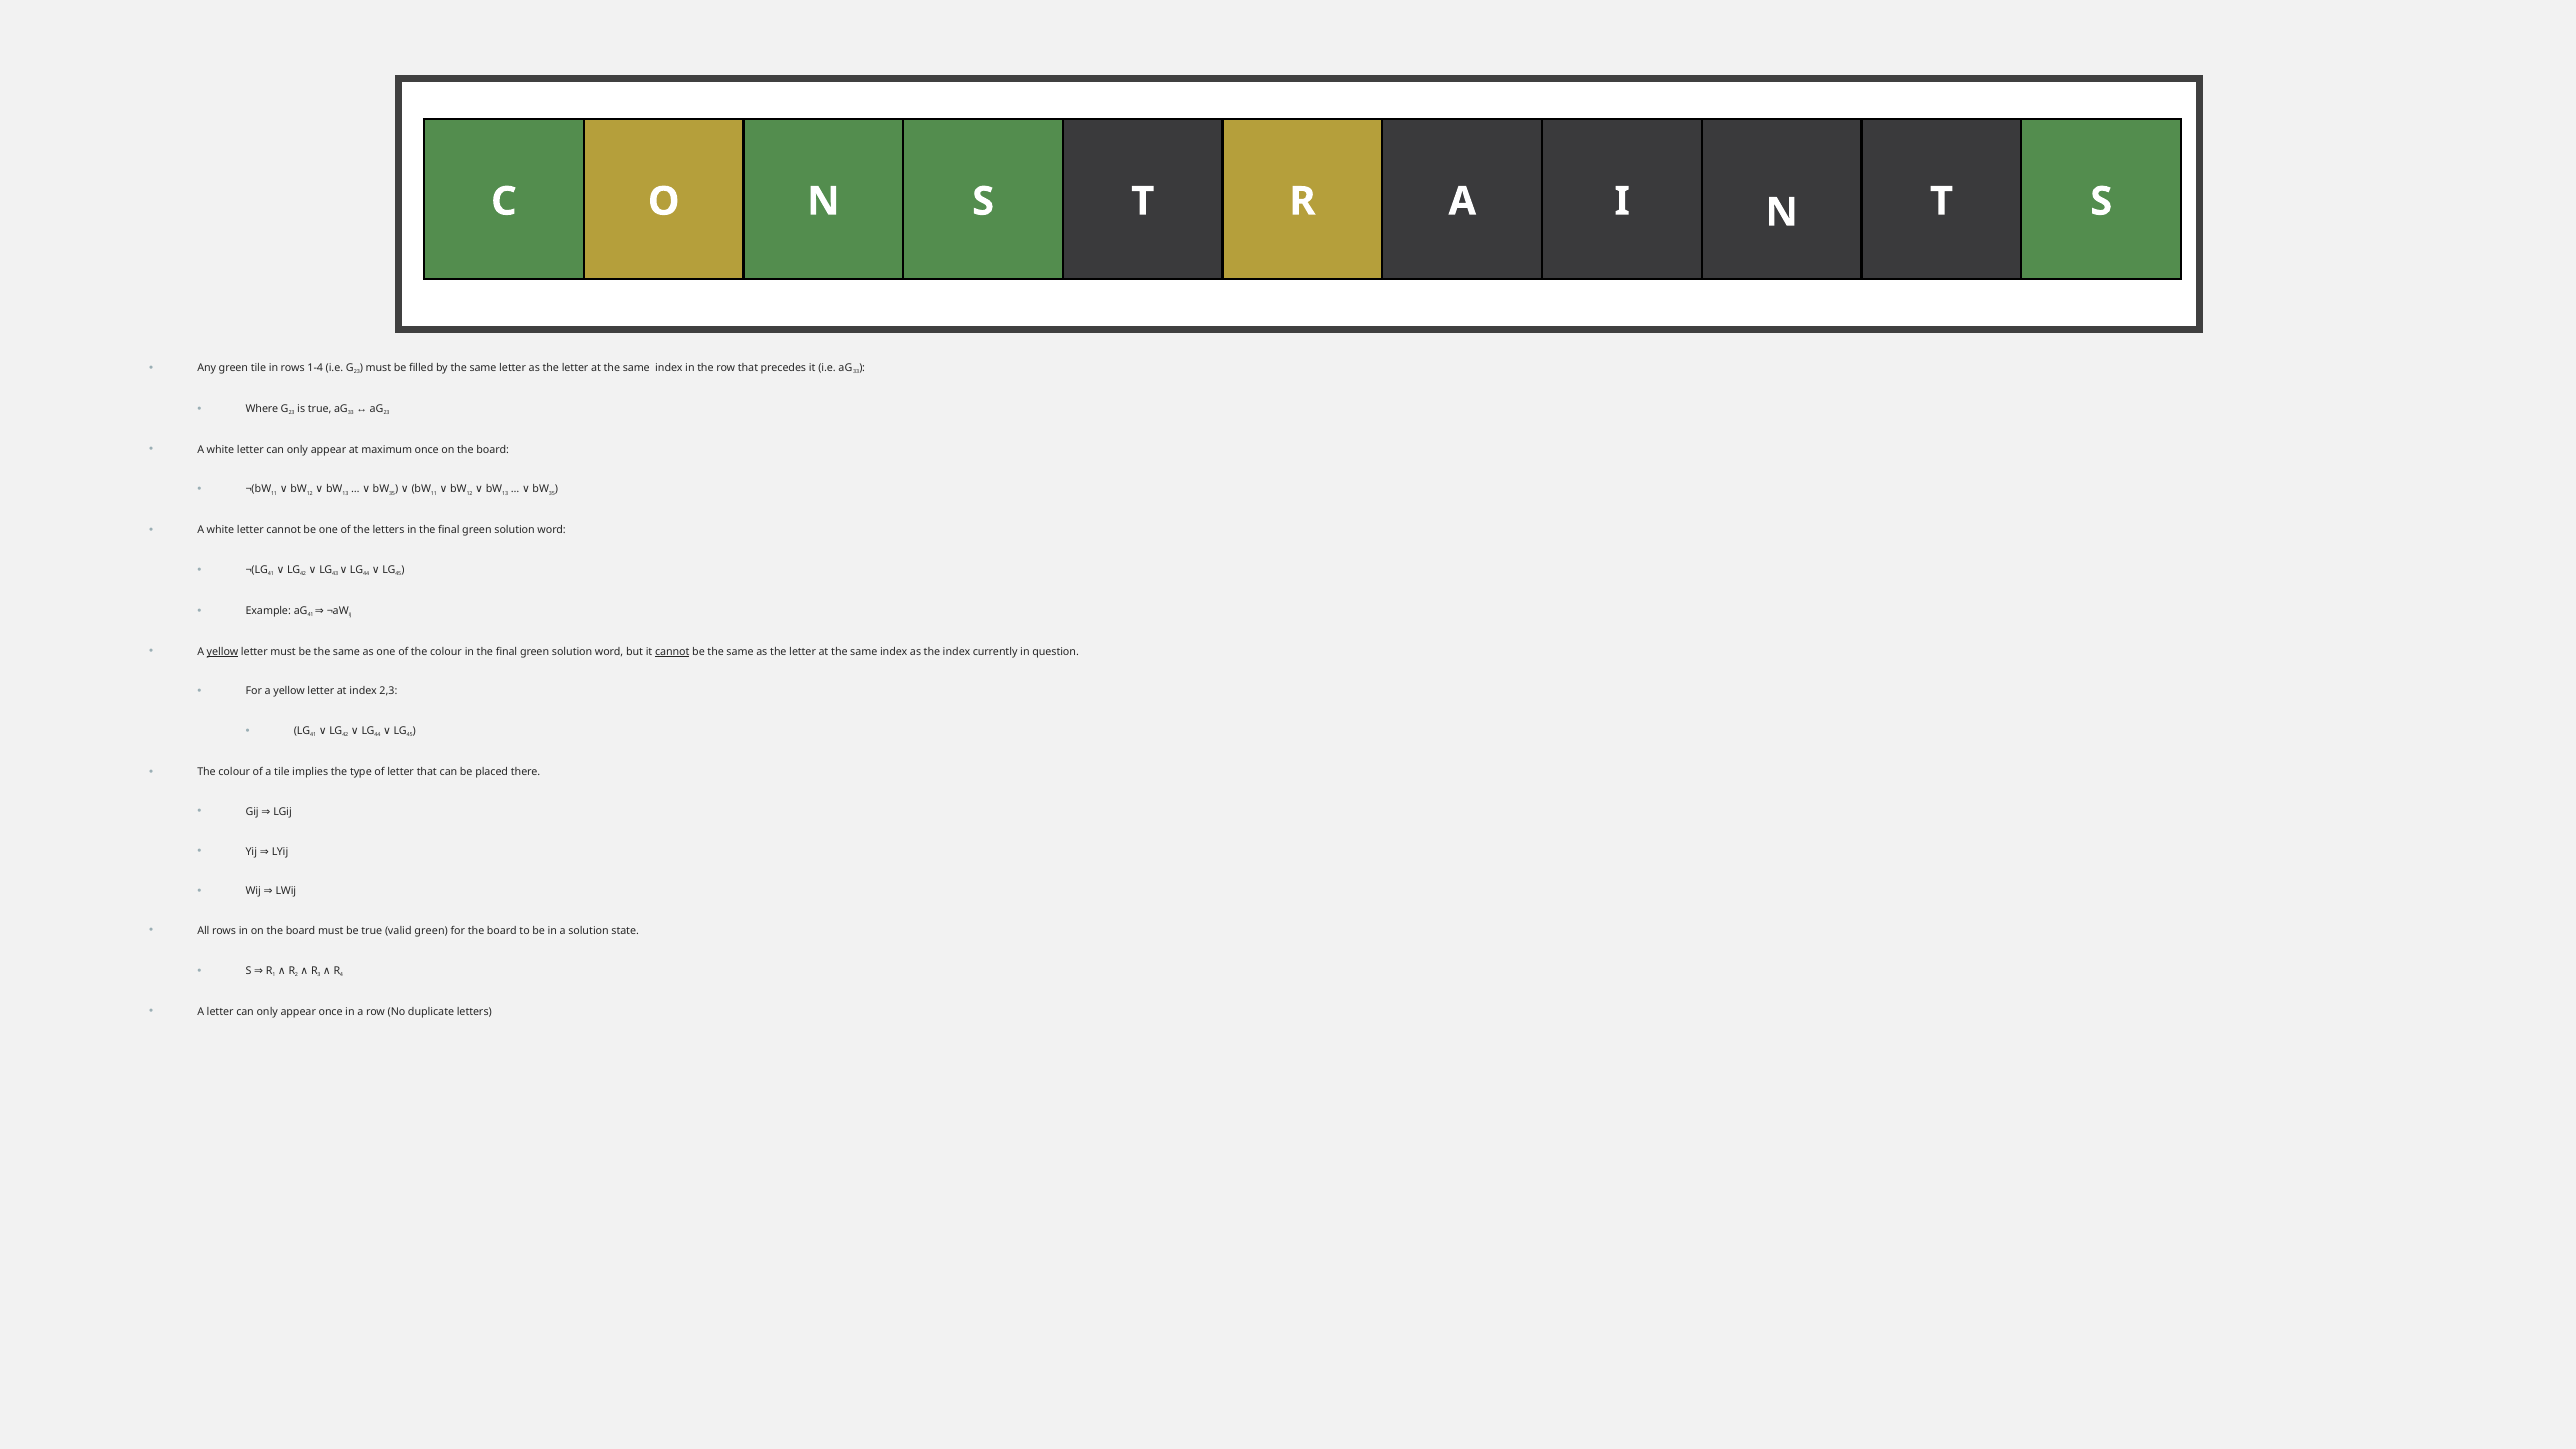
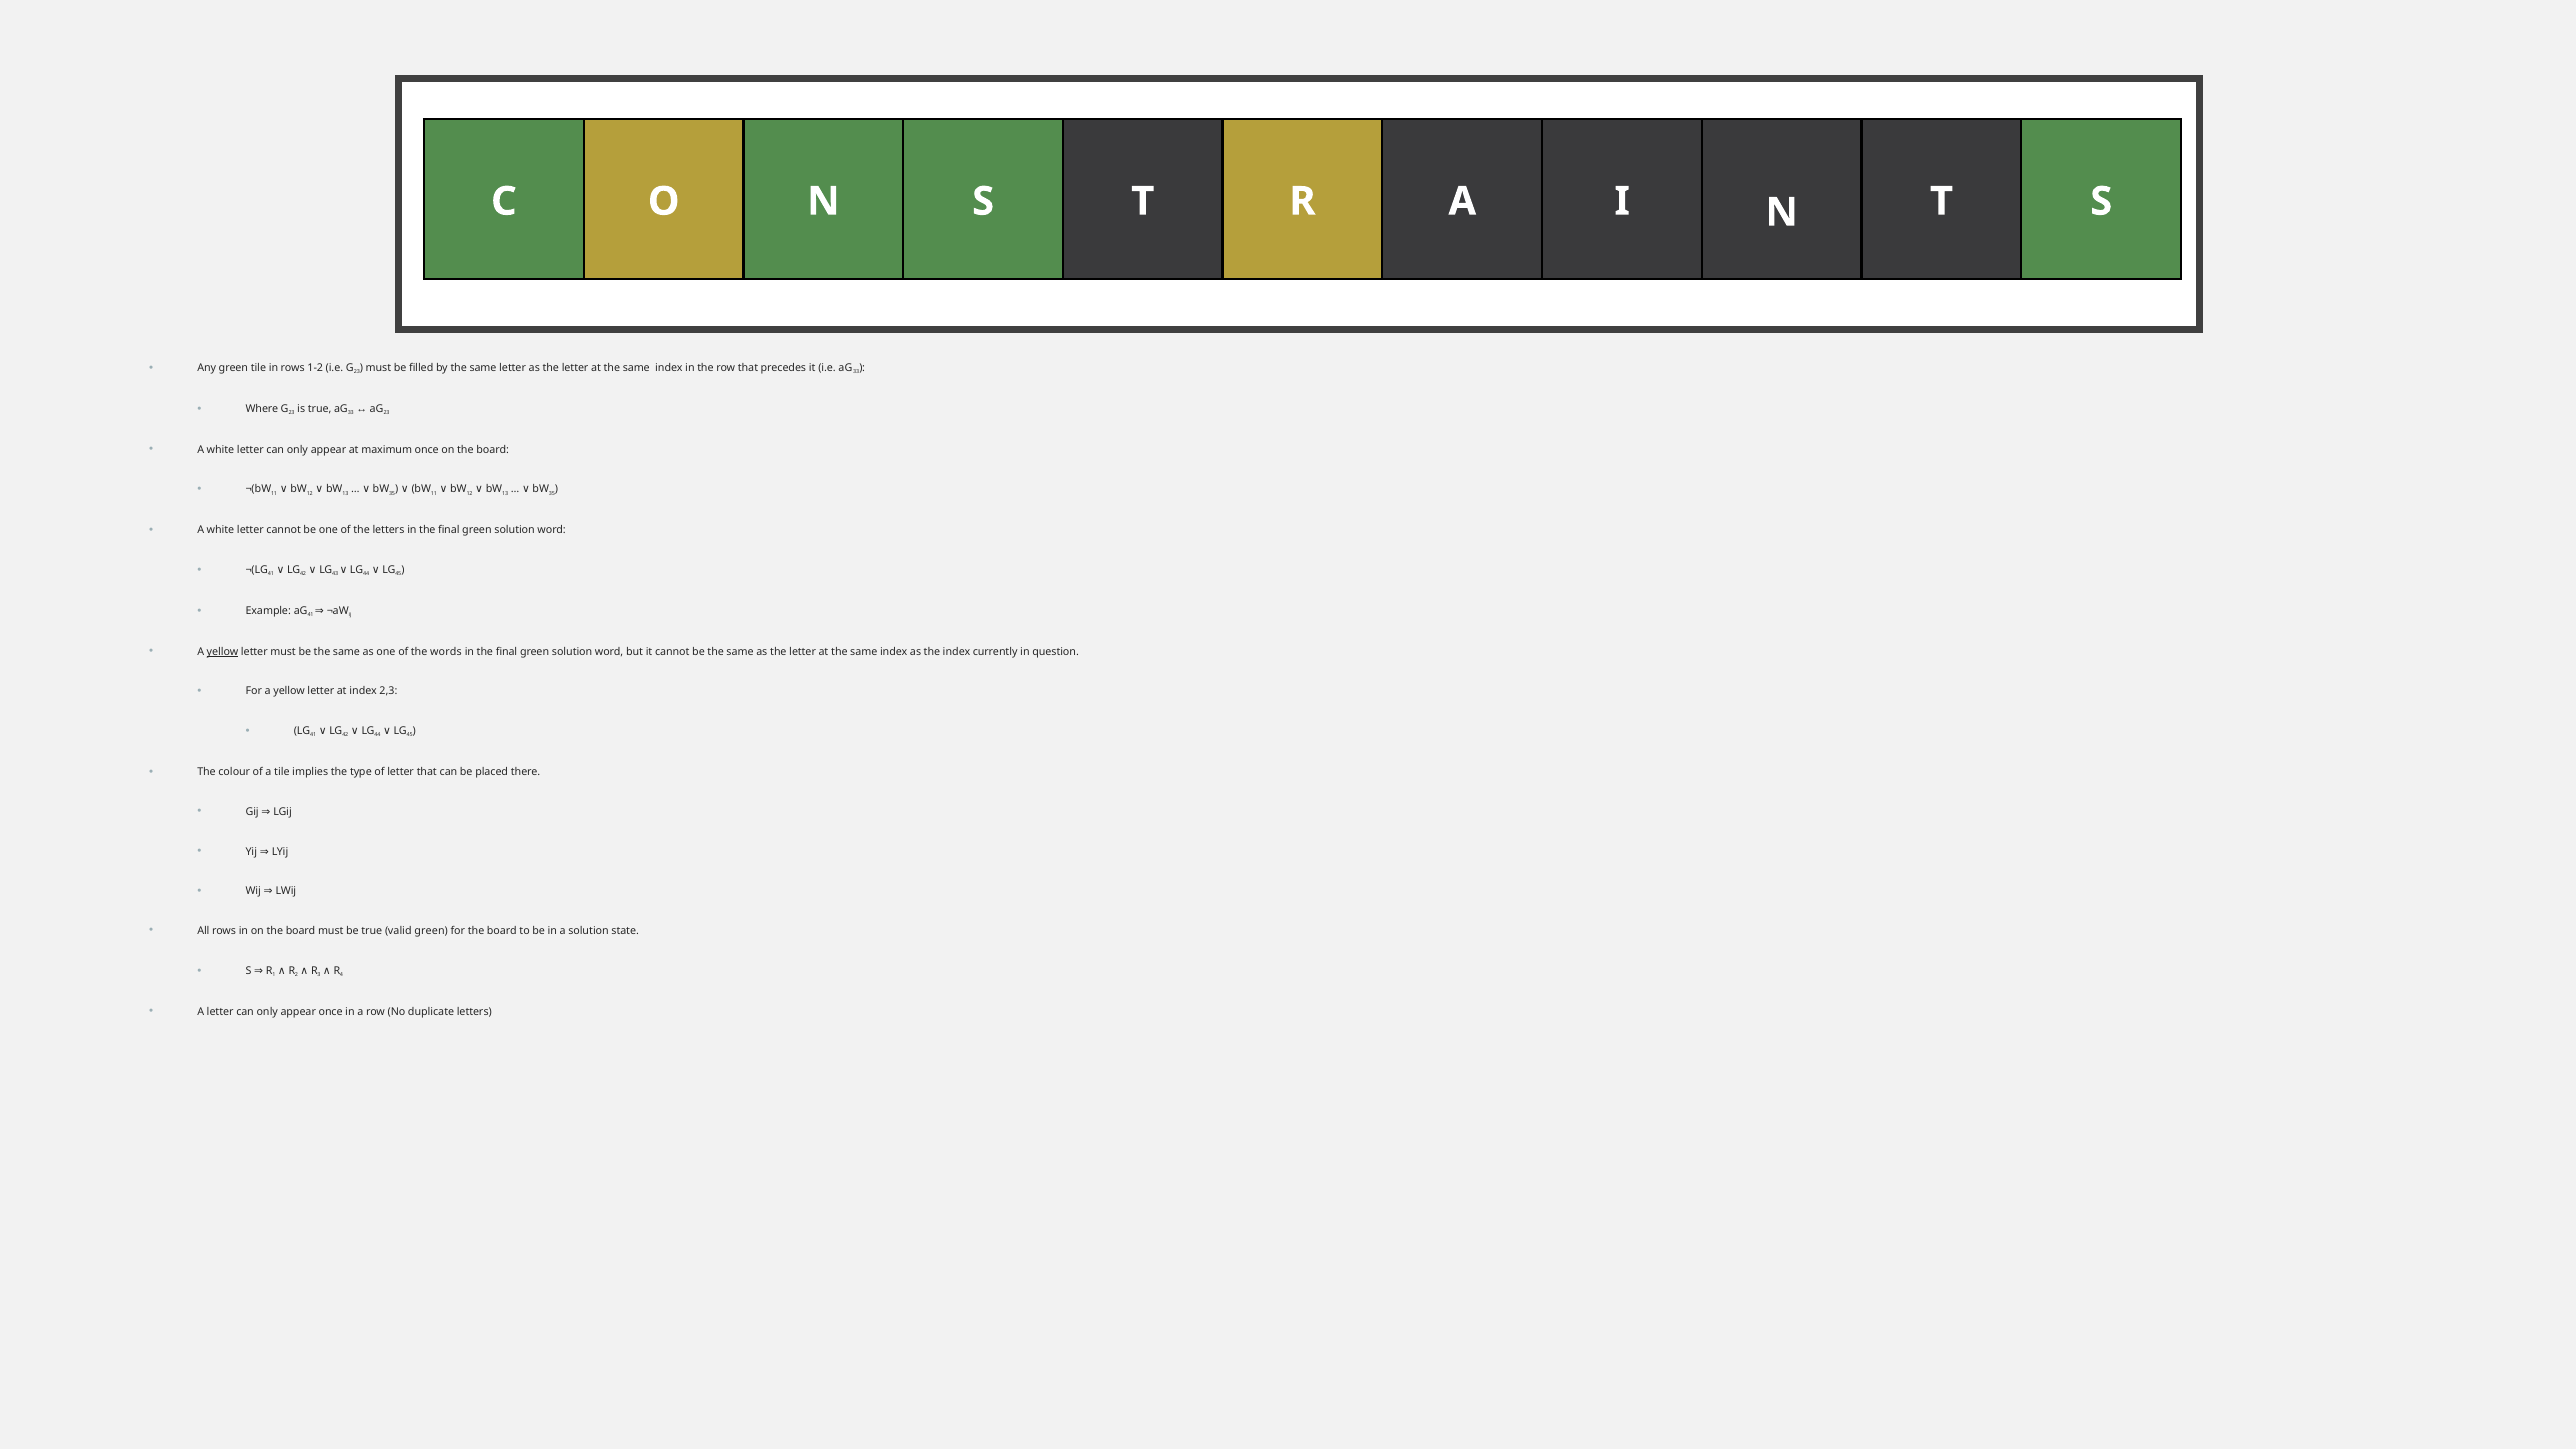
1-4: 1-4 -> 1-2 (315, 368)
of the colour: colour -> words (446, 652)
cannot underline: present -> none (672, 652)
